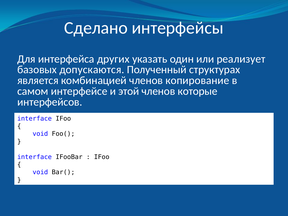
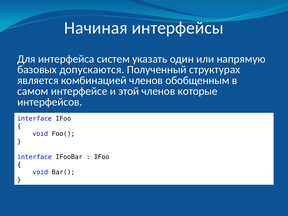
Сделано: Сделано -> Начиная (96, 28)
других: других -> систем (113, 59)
реализует: реализует -> напрямую (241, 59)
копирование: копирование -> обобщенным (197, 80)
